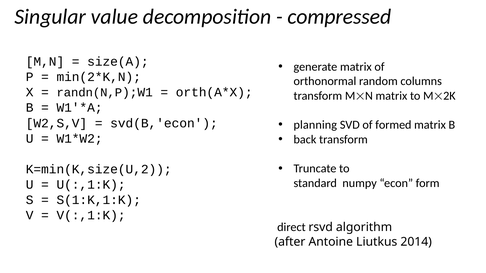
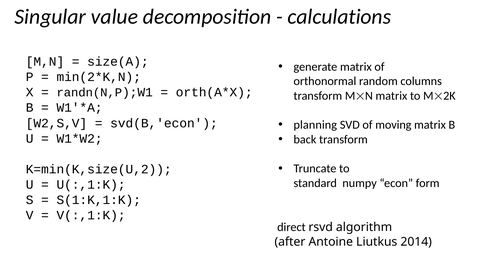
compressed: compressed -> calculations (339, 17)
formed: formed -> moving (393, 125)
